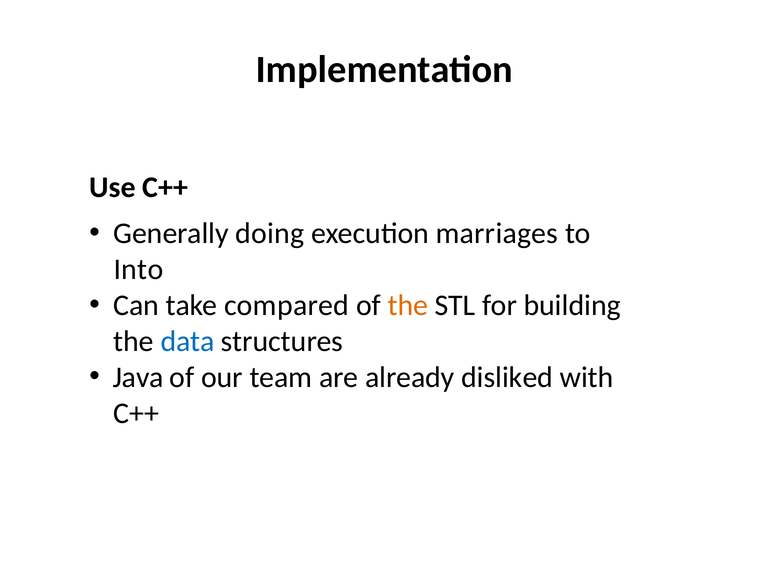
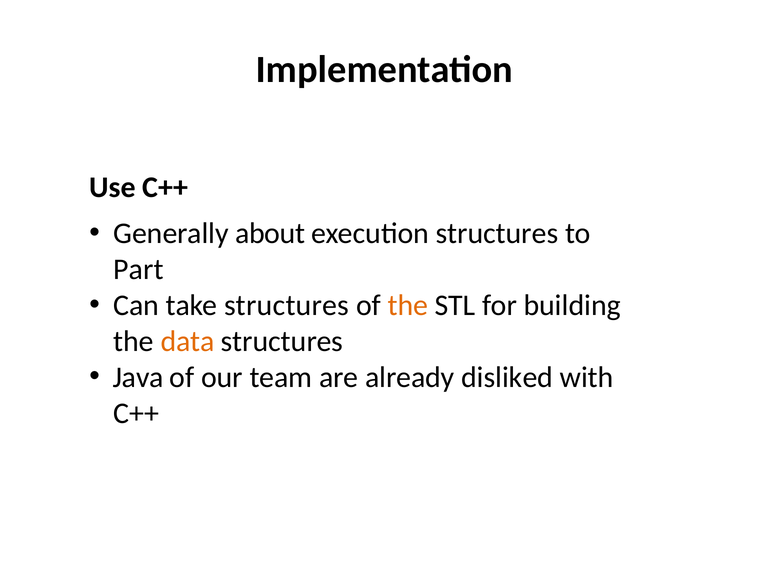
doing: doing -> about (270, 233)
execution marriages: marriages -> structures (497, 233)
Into: Into -> Part (139, 269)
take compared: compared -> structures (287, 305)
data colour: blue -> orange (187, 341)
